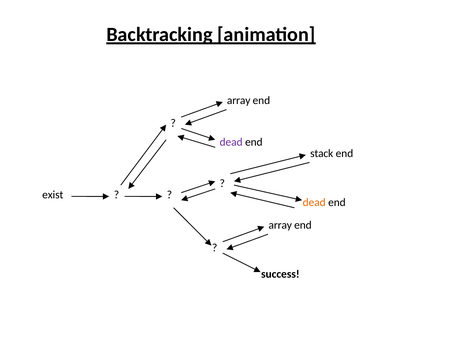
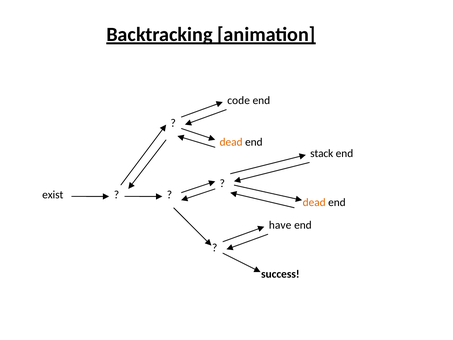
array: array -> code (239, 100)
dead colour: purple -> orange (231, 142)
array: array -> have (280, 225)
